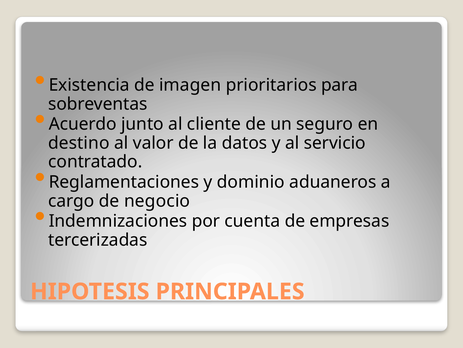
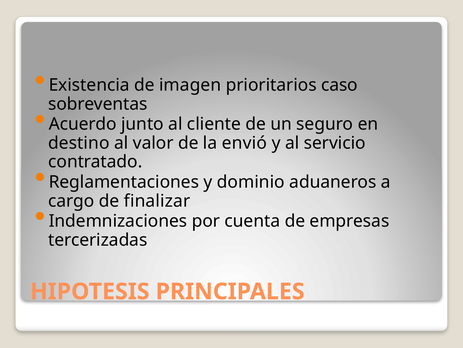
para: para -> caso (340, 85)
datos: datos -> envió (244, 143)
negocio: negocio -> finalizar (157, 201)
